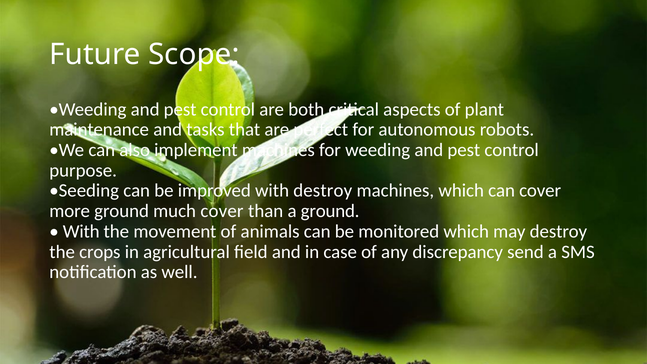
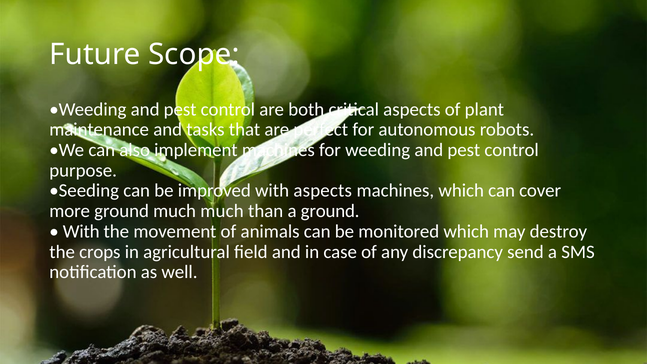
with destroy: destroy -> aspects (323, 191)
much cover: cover -> much (222, 211)
